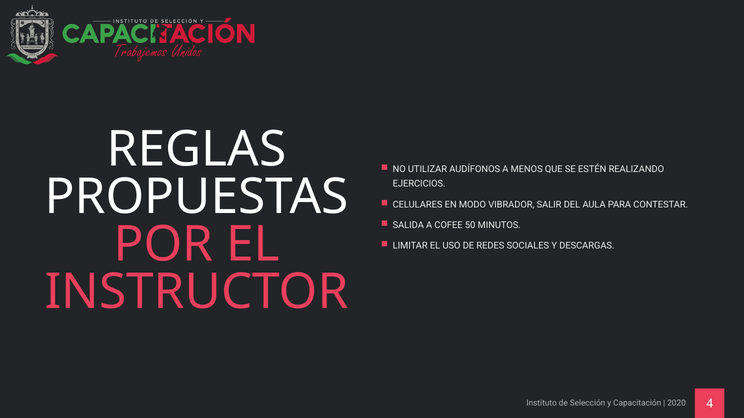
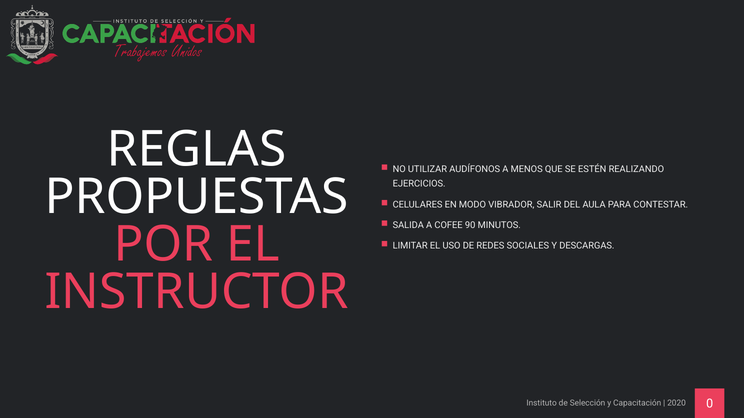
50: 50 -> 90 (470, 225)
4: 4 -> 0 (710, 404)
